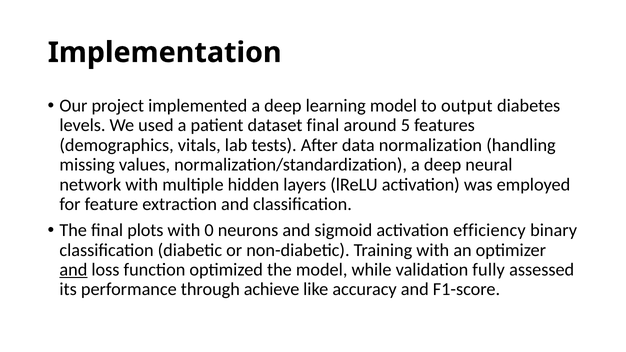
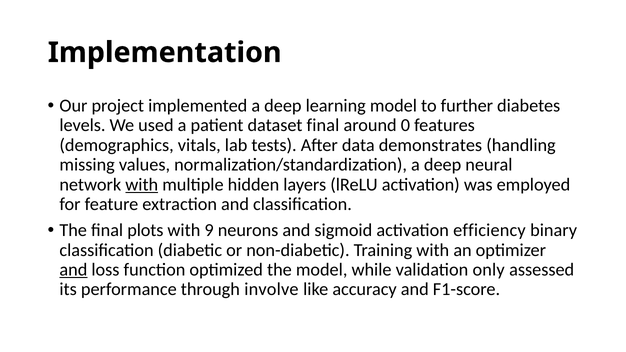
output: output -> further (467, 106)
5: 5 -> 0 (405, 125)
normalization: normalization -> demonstrates (430, 145)
with underline: none -> present (142, 185)
0: 0 -> 9 (209, 230)
fully: fully -> only (489, 270)
achieve: achieve -> involve (271, 289)
